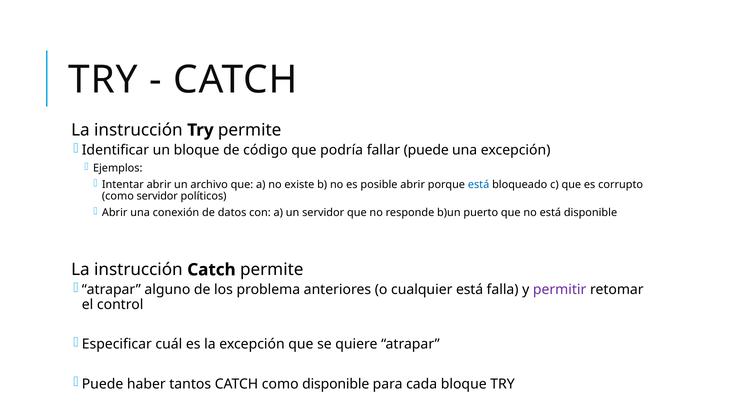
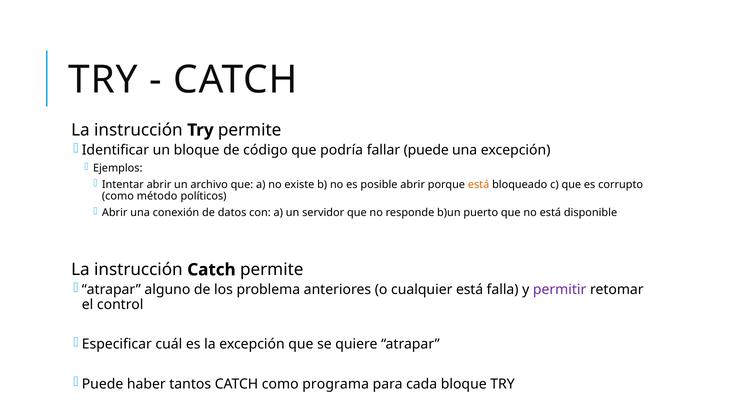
está colour: blue -> orange (479, 185)
como servidor: servidor -> método (157, 196)
como disponible: disponible -> programa (336, 384)
